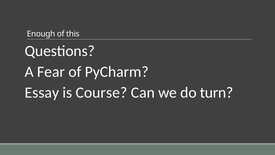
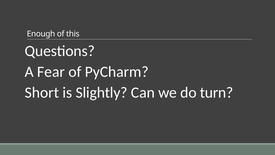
Essay: Essay -> Short (42, 92)
Course: Course -> Slightly (102, 92)
